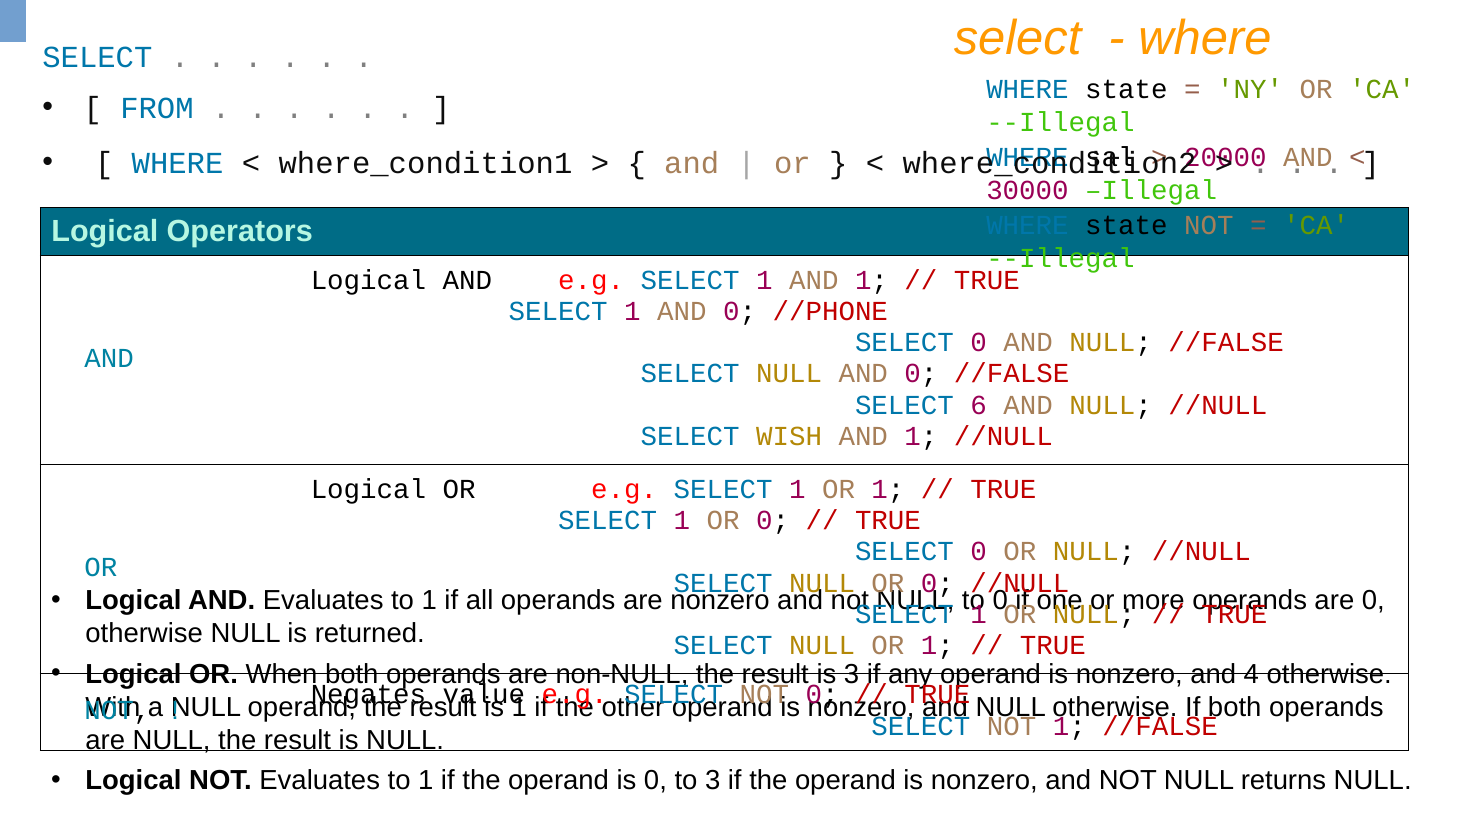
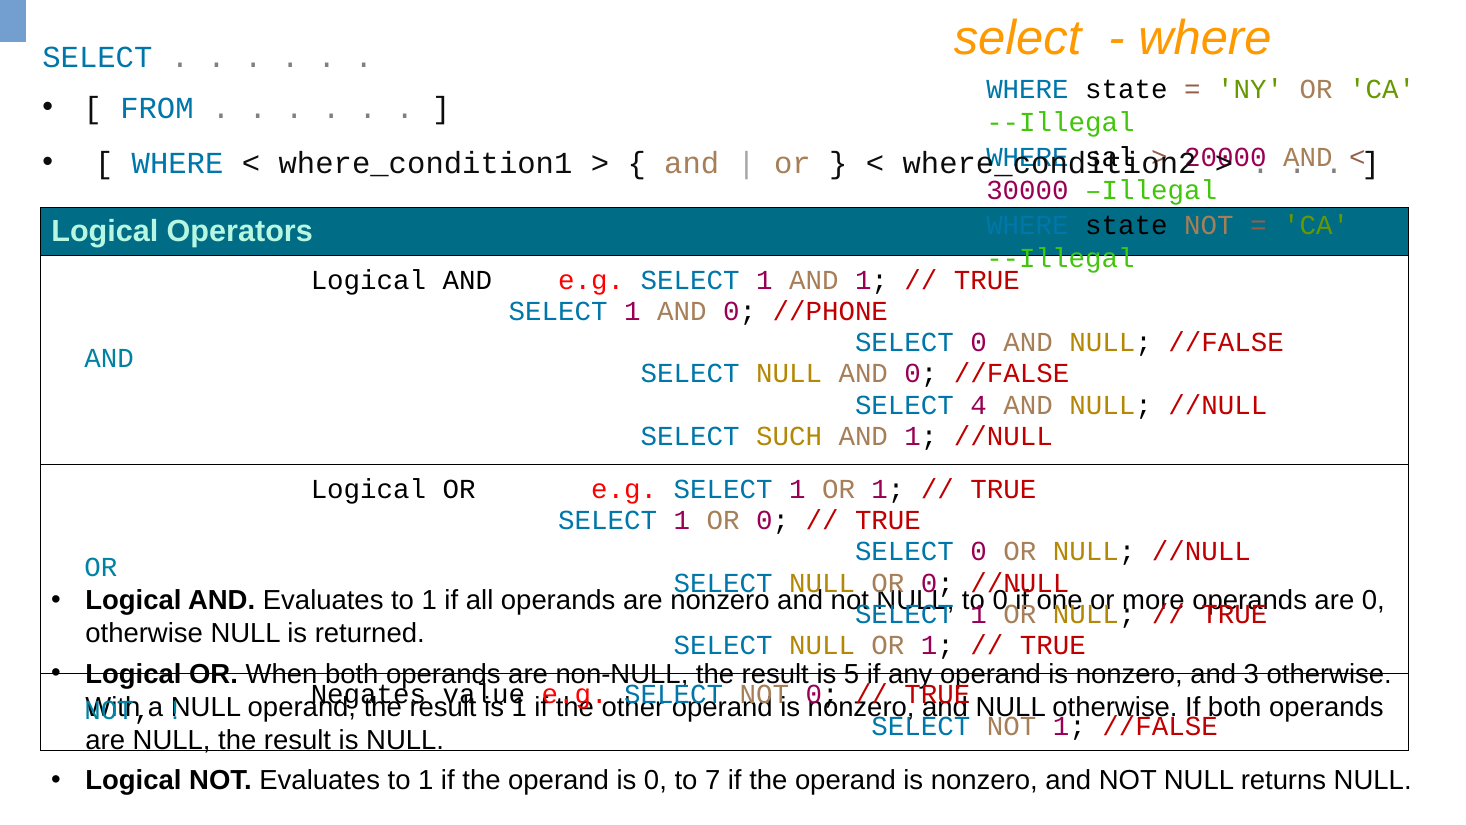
6: 6 -> 4 (979, 405)
WISH: WISH -> SUCH (789, 436)
is 3: 3 -> 5 (852, 674)
4: 4 -> 3 (1251, 674)
to 3: 3 -> 7 (713, 780)
